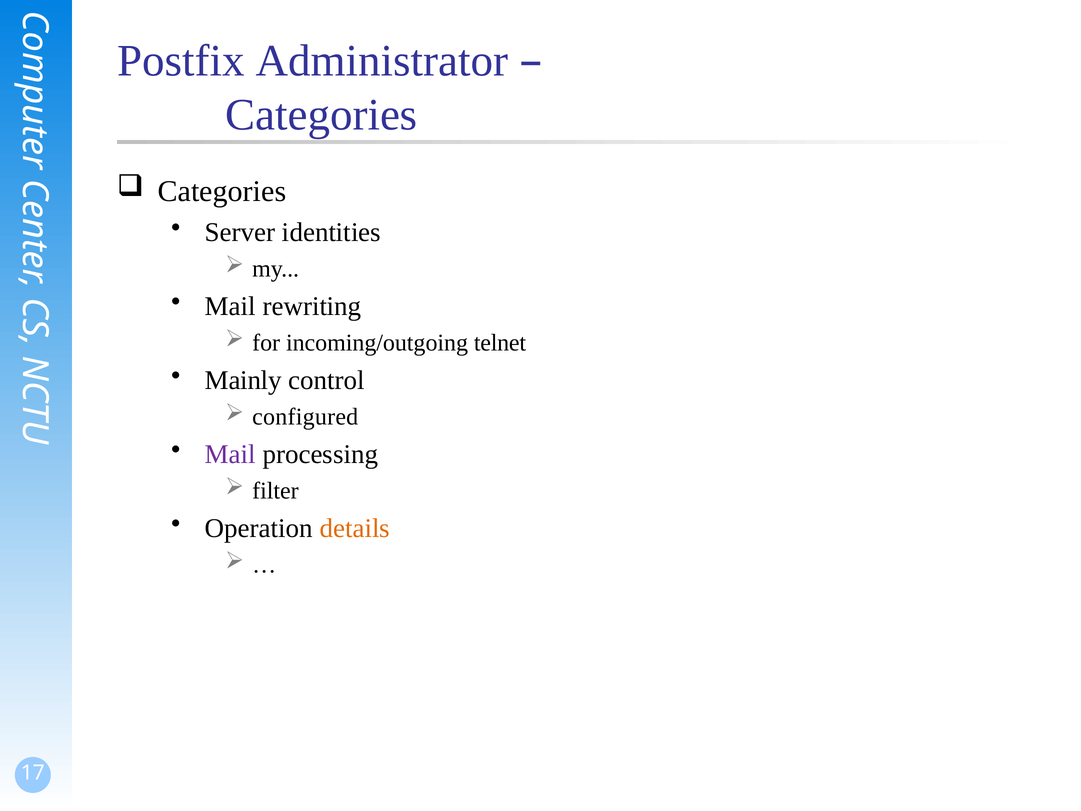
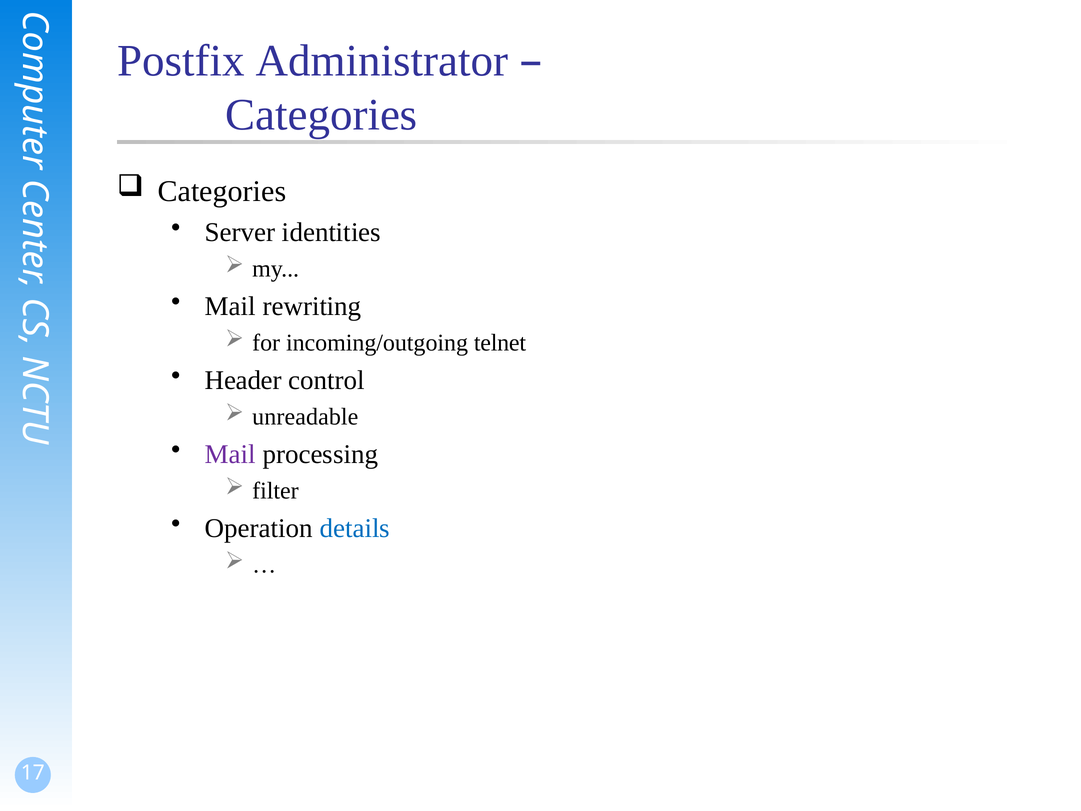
Mainly: Mainly -> Header (243, 380)
configured: configured -> unreadable (305, 417)
details colour: orange -> blue (355, 528)
